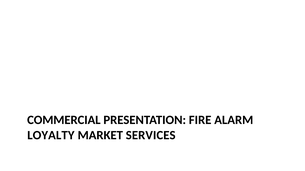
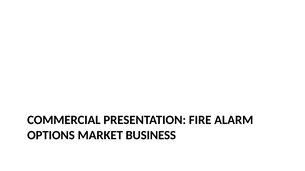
LOYALTY: LOYALTY -> OPTIONS (51, 136)
SERVICES: SERVICES -> BUSINESS (151, 136)
